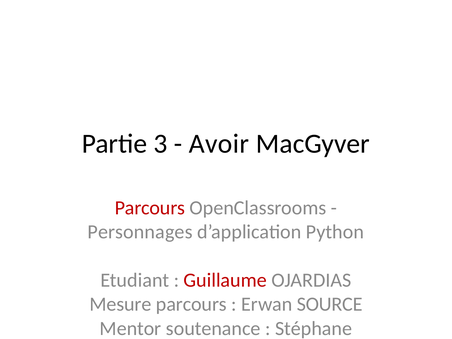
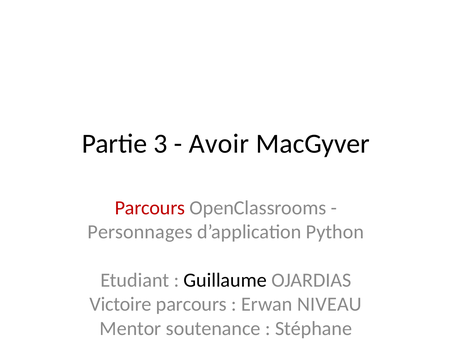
Guillaume colour: red -> black (225, 280)
Mesure: Mesure -> Victoire (121, 304)
SOURCE: SOURCE -> NIVEAU (329, 304)
